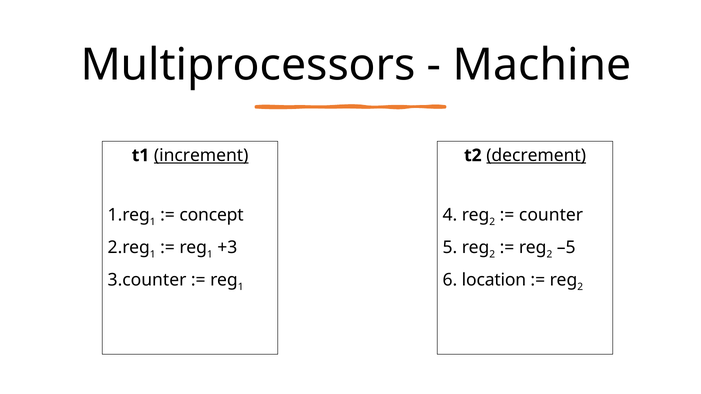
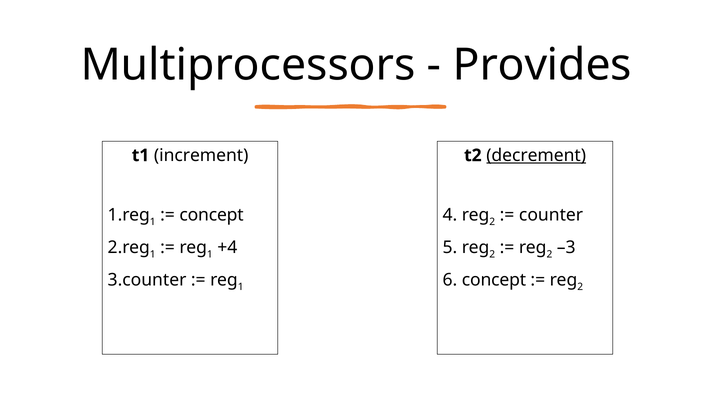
Machine: Machine -> Provides (542, 65)
increment underline: present -> none (201, 155)
+3: +3 -> +4 (227, 248)
–5: –5 -> –3 (566, 248)
6 location: location -> concept (494, 280)
